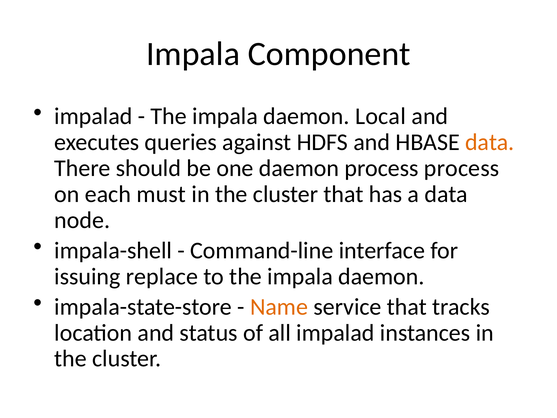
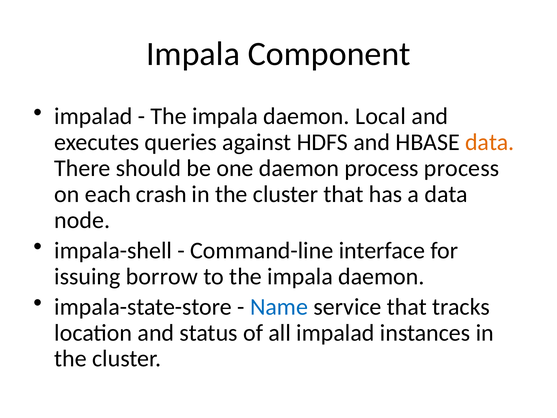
must: must -> crash (161, 194)
replace: replace -> borrow (162, 276)
Name colour: orange -> blue (279, 307)
